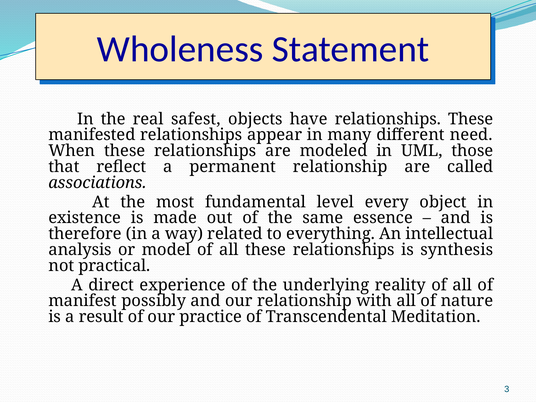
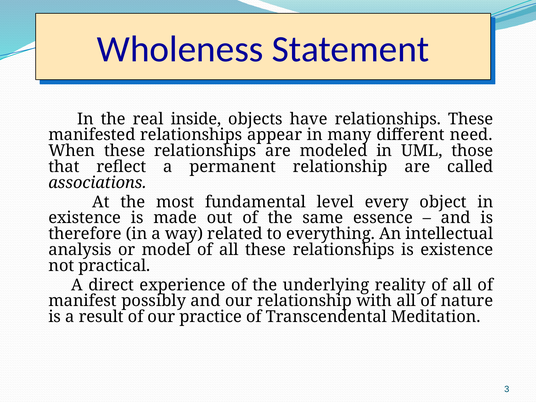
safest: safest -> inside (196, 119)
is synthesis: synthesis -> existence (457, 250)
